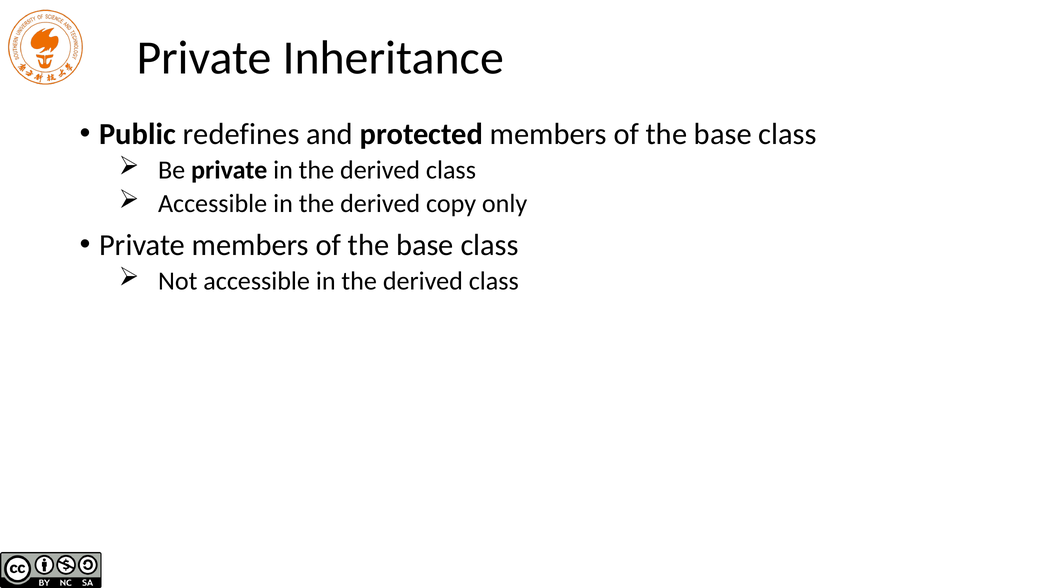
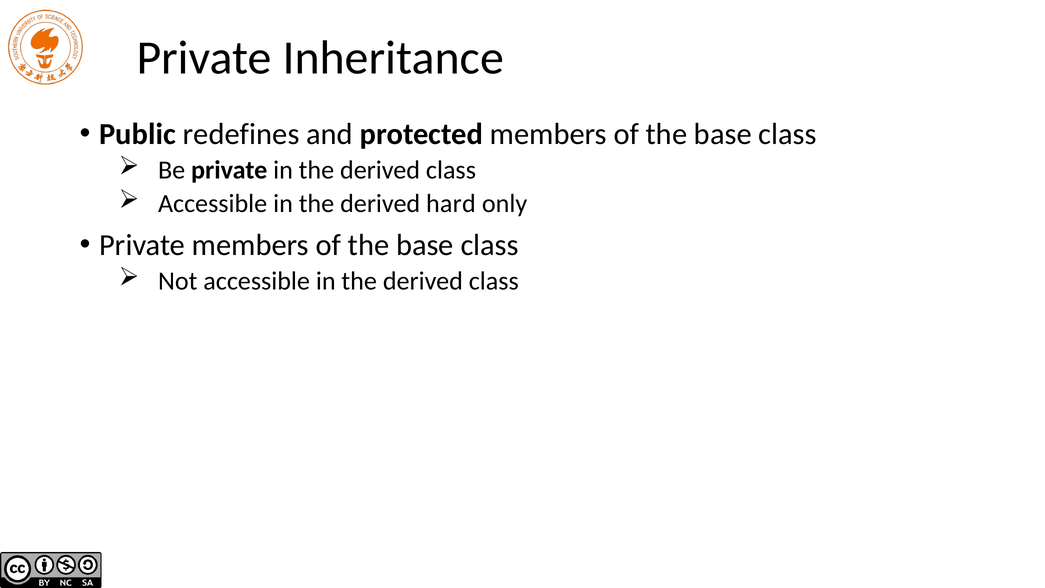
copy: copy -> hard (451, 204)
